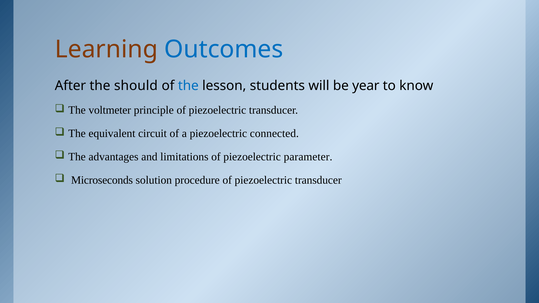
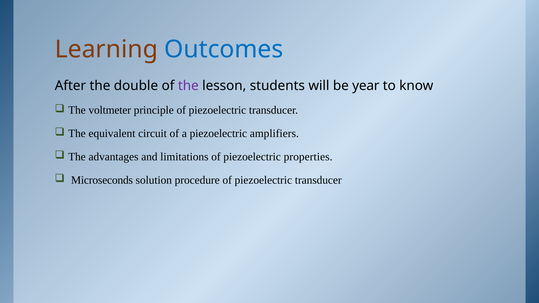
should: should -> double (136, 86)
the colour: blue -> purple (188, 86)
connected: connected -> amplifiers (274, 134)
parameter: parameter -> properties (308, 157)
